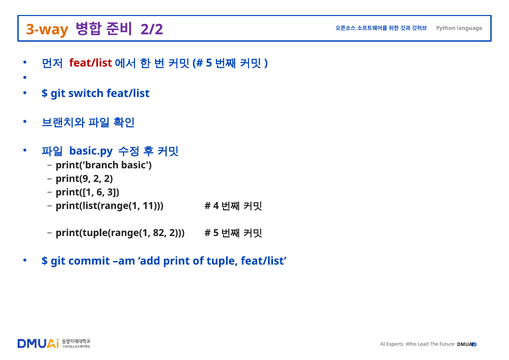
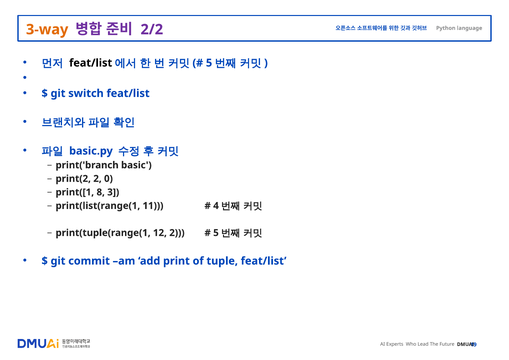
feat/list colour: red -> black (91, 63)
print(9: print(9 -> print(2 (73, 179)
2 2: 2 -> 0 (108, 179)
6: 6 -> 8 (101, 192)
82: 82 -> 12 (160, 233)
